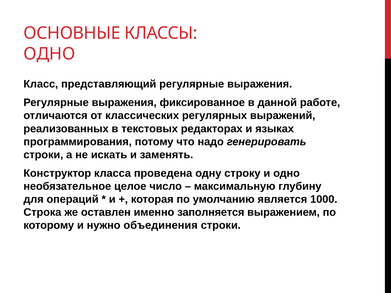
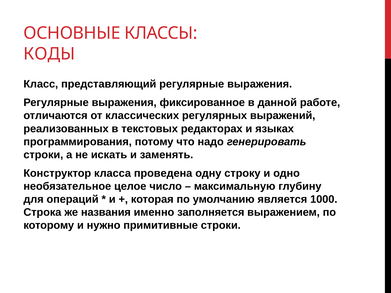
ОДНО: ОДНО -> КОДЫ (49, 54)
оставлен: оставлен -> названия (106, 213)
объединения: объединения -> примитивные (161, 226)
